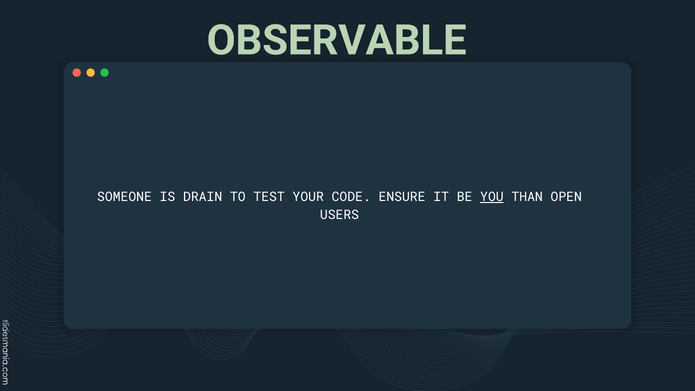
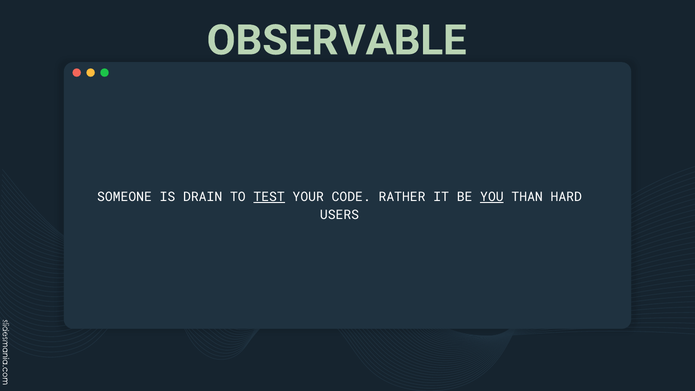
TEST underline: none -> present (269, 197)
ENSURE: ENSURE -> RATHER (402, 197)
OPEN: OPEN -> HARD (566, 197)
